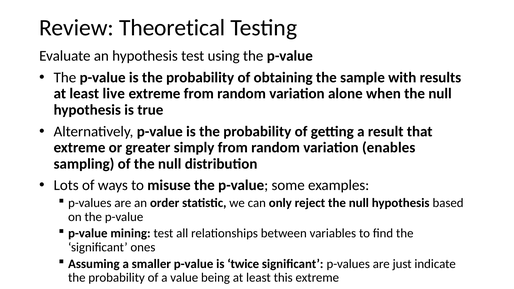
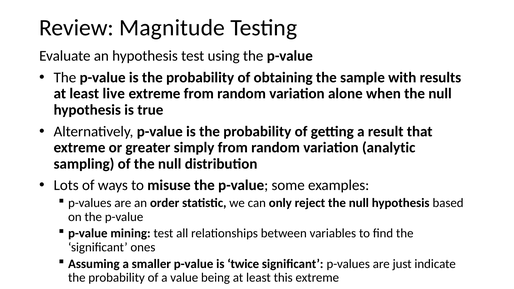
Theoretical: Theoretical -> Magnitude (172, 28)
enables: enables -> analytic (389, 148)
